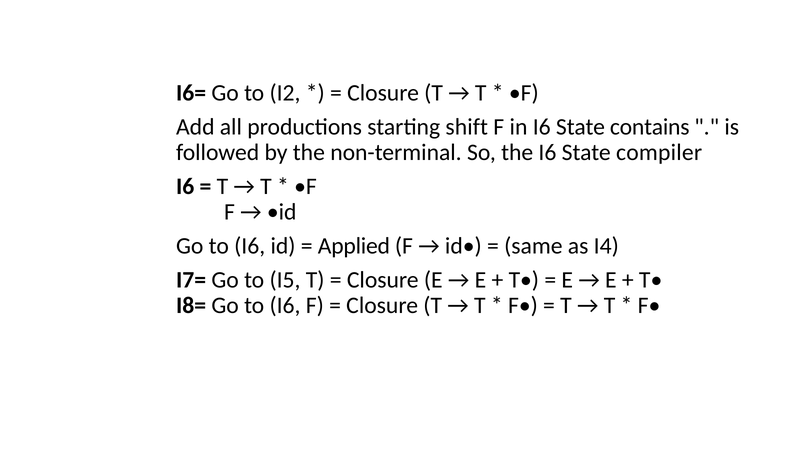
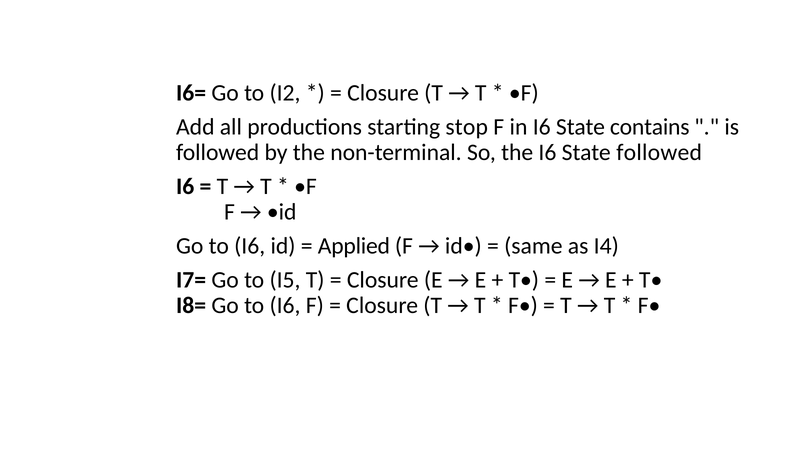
shift: shift -> stop (467, 127)
State compiler: compiler -> followed (659, 153)
